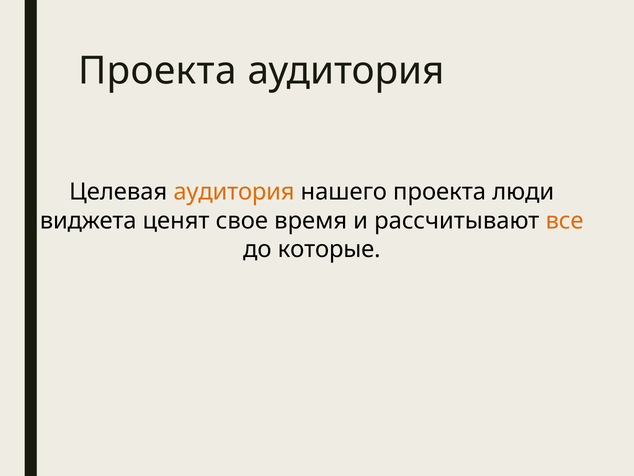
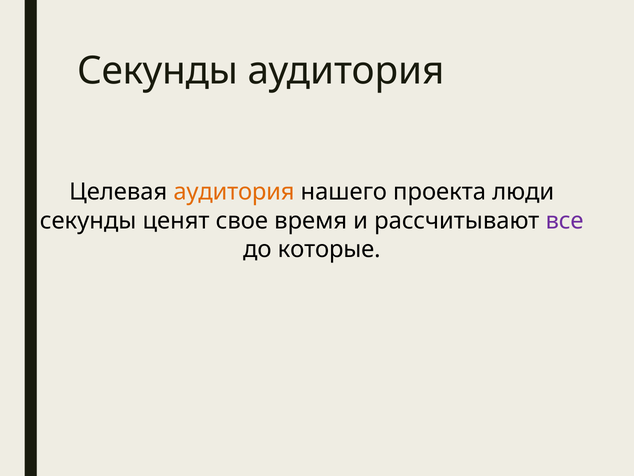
Проекта: Проекта -> Секунды (158, 71)
виджета: виджета -> секунды (88, 220)
все colour: orange -> purple (565, 220)
